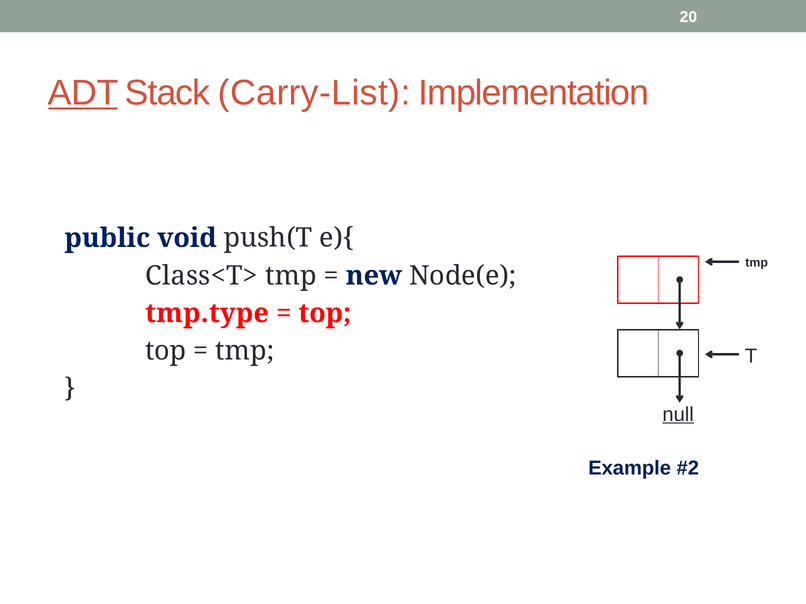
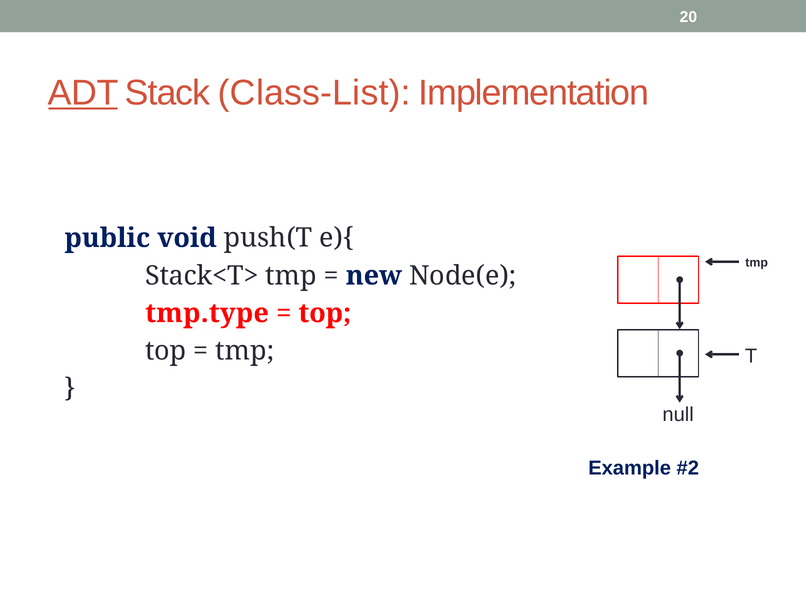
Carry-List: Carry-List -> Class-List (314, 93)
Class<T>: Class<T> -> Stack<T> (202, 276)
null underline: present -> none (678, 415)
